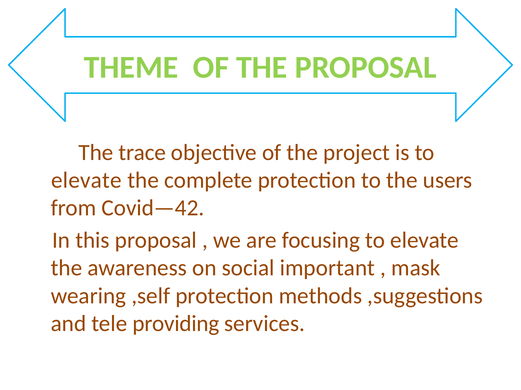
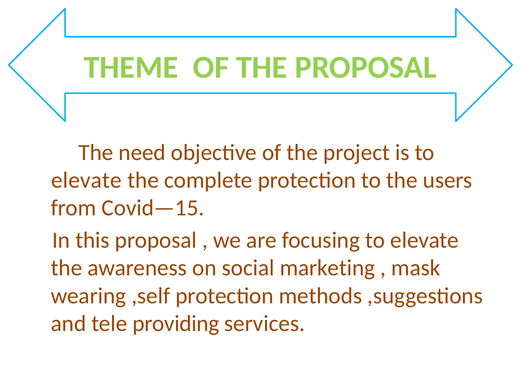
trace: trace -> need (142, 153)
Covid—42: Covid—42 -> Covid—15 (153, 208)
important: important -> marketing (327, 269)
